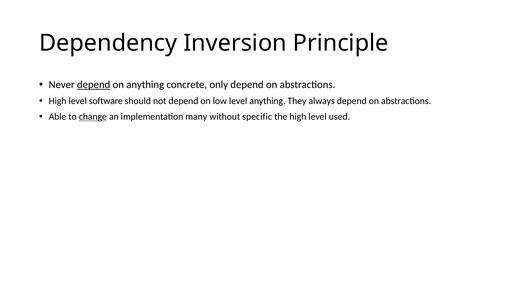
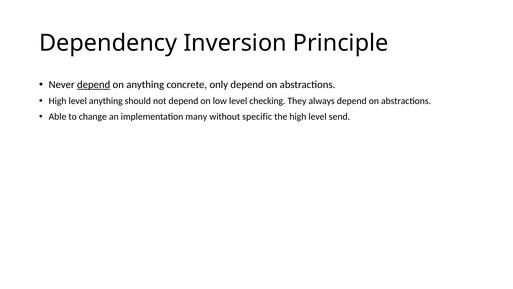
level software: software -> anything (106, 101)
level anything: anything -> checking (267, 101)
change underline: present -> none (93, 117)
used: used -> send (339, 117)
